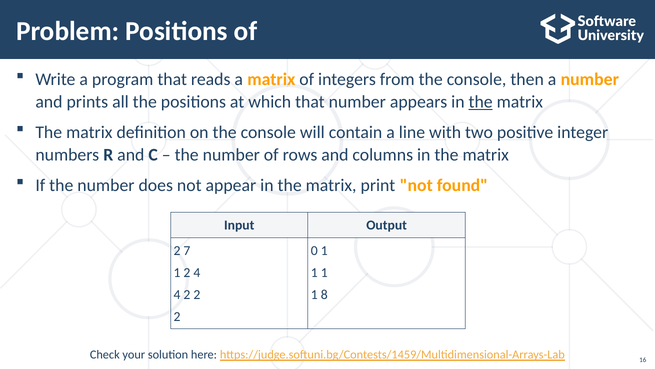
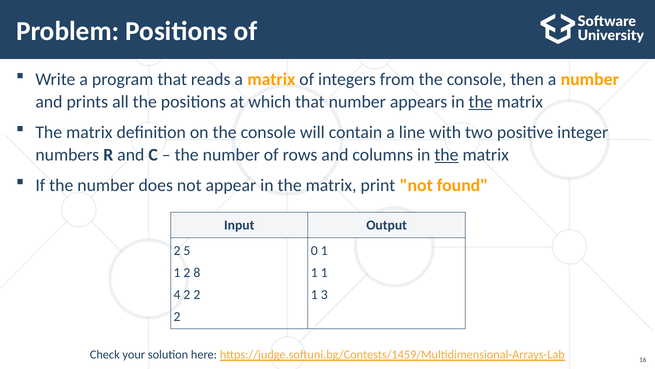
the underline: none -> present (446, 155)
7: 7 -> 5 (187, 251)
2 4: 4 -> 8 (197, 272)
8: 8 -> 3 (324, 294)
